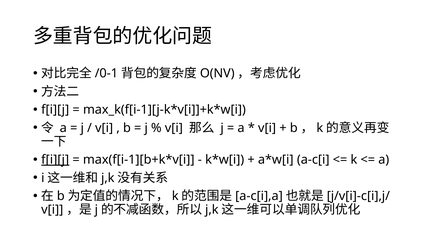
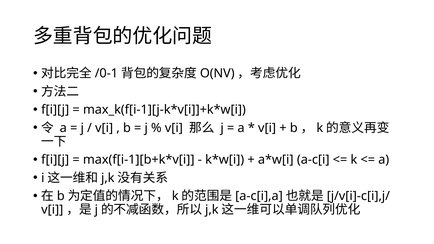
f[i][j underline: present -> none (55, 160)
